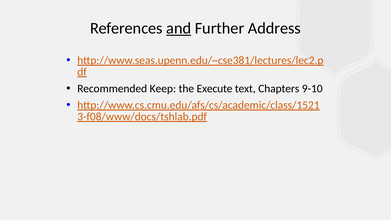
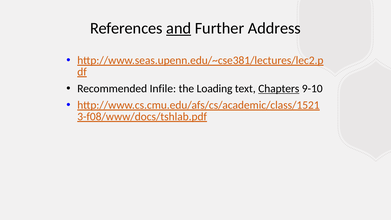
Keep: Keep -> Infile (163, 89)
Execute: Execute -> Loading (215, 89)
Chapters underline: none -> present (279, 89)
